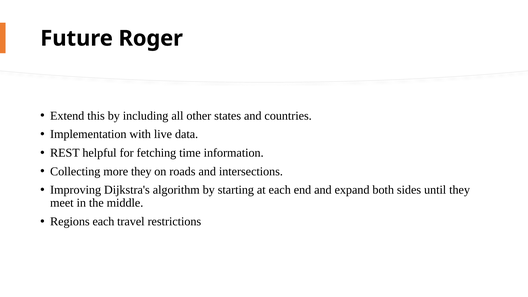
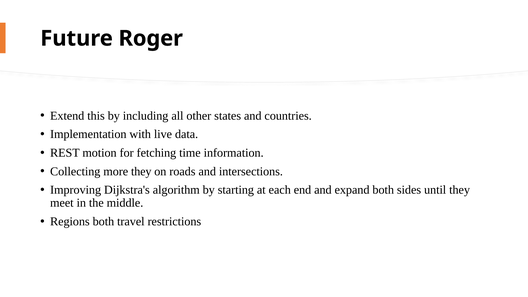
helpful: helpful -> motion (100, 153)
Regions each: each -> both (103, 222)
